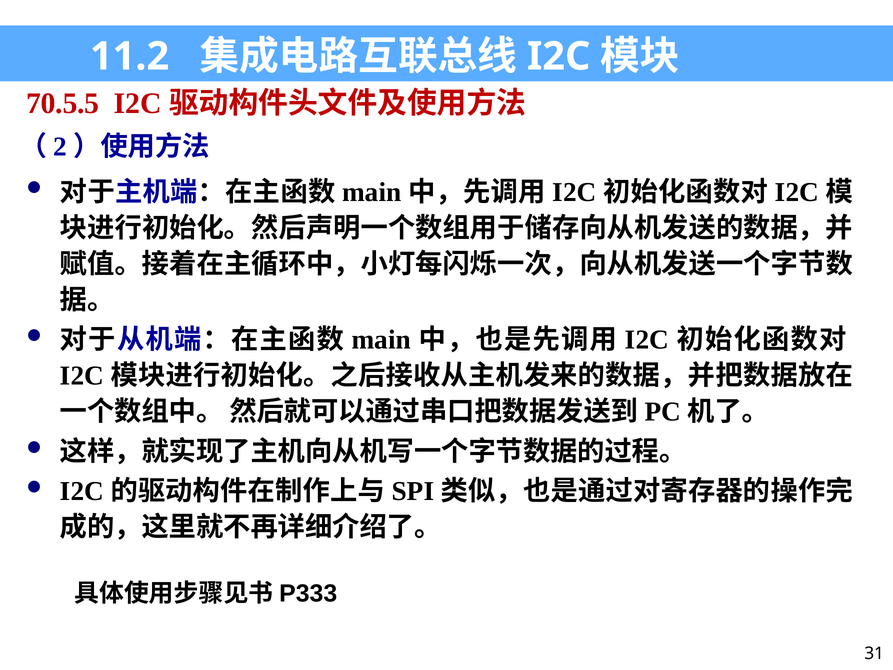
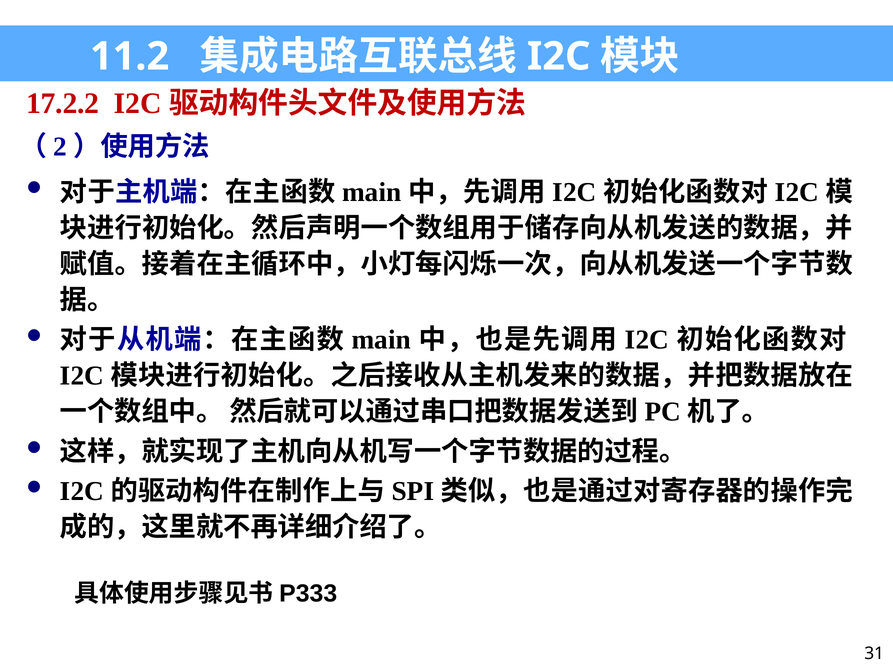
70.5.5: 70.5.5 -> 17.2.2 (63, 103)
